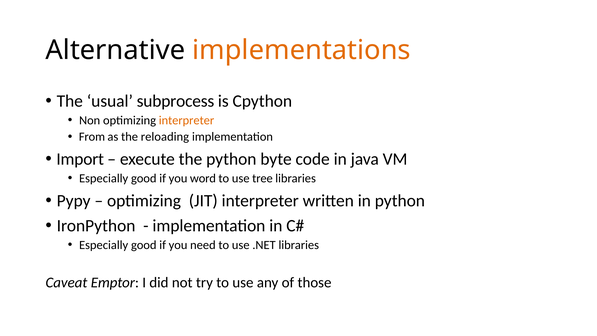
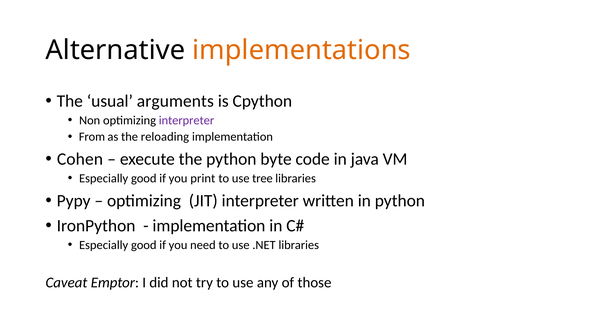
subprocess: subprocess -> arguments (175, 101)
interpreter colour: orange -> purple (186, 120)
Import: Import -> Cohen (80, 159)
word: word -> print (203, 178)
